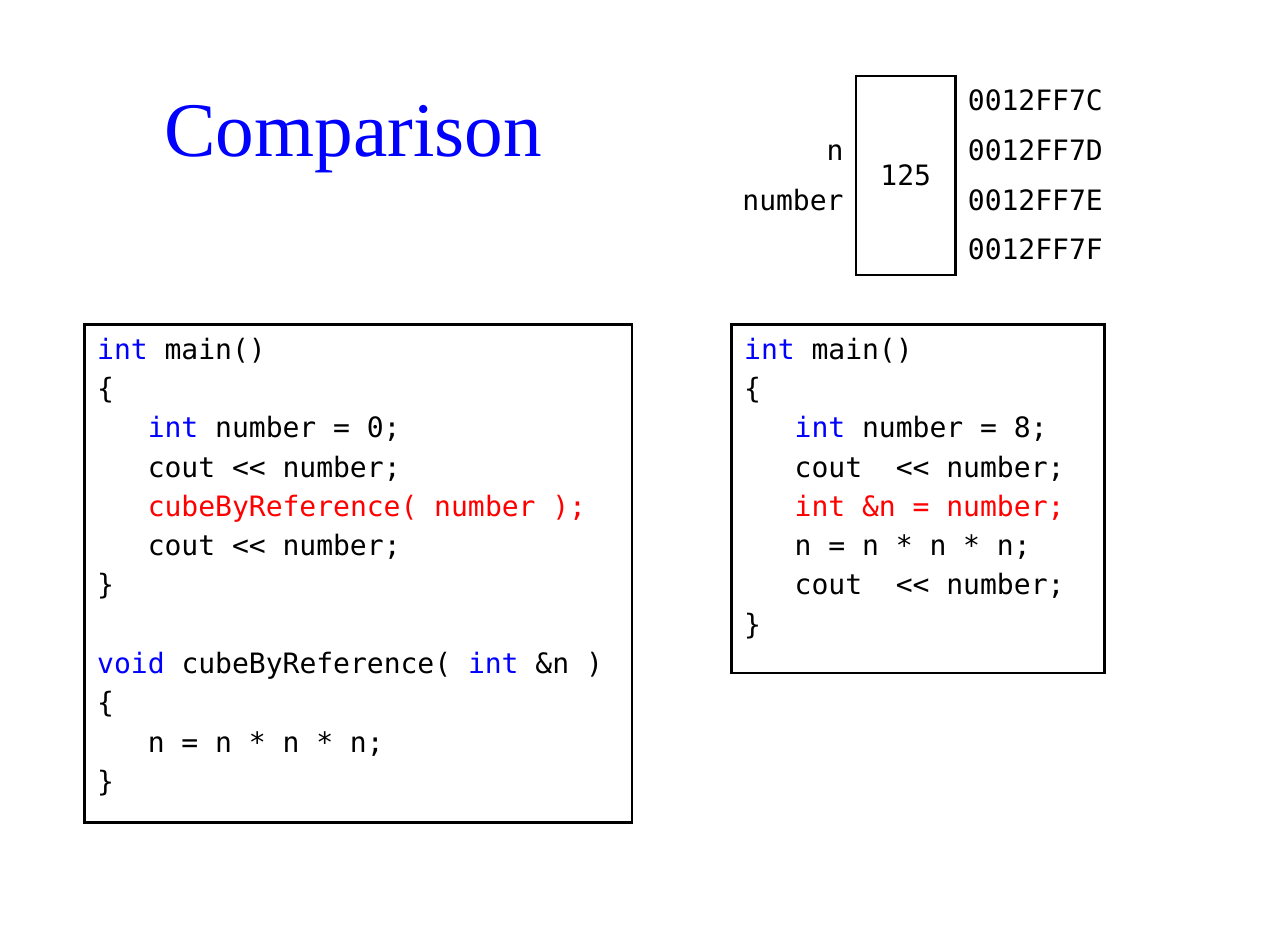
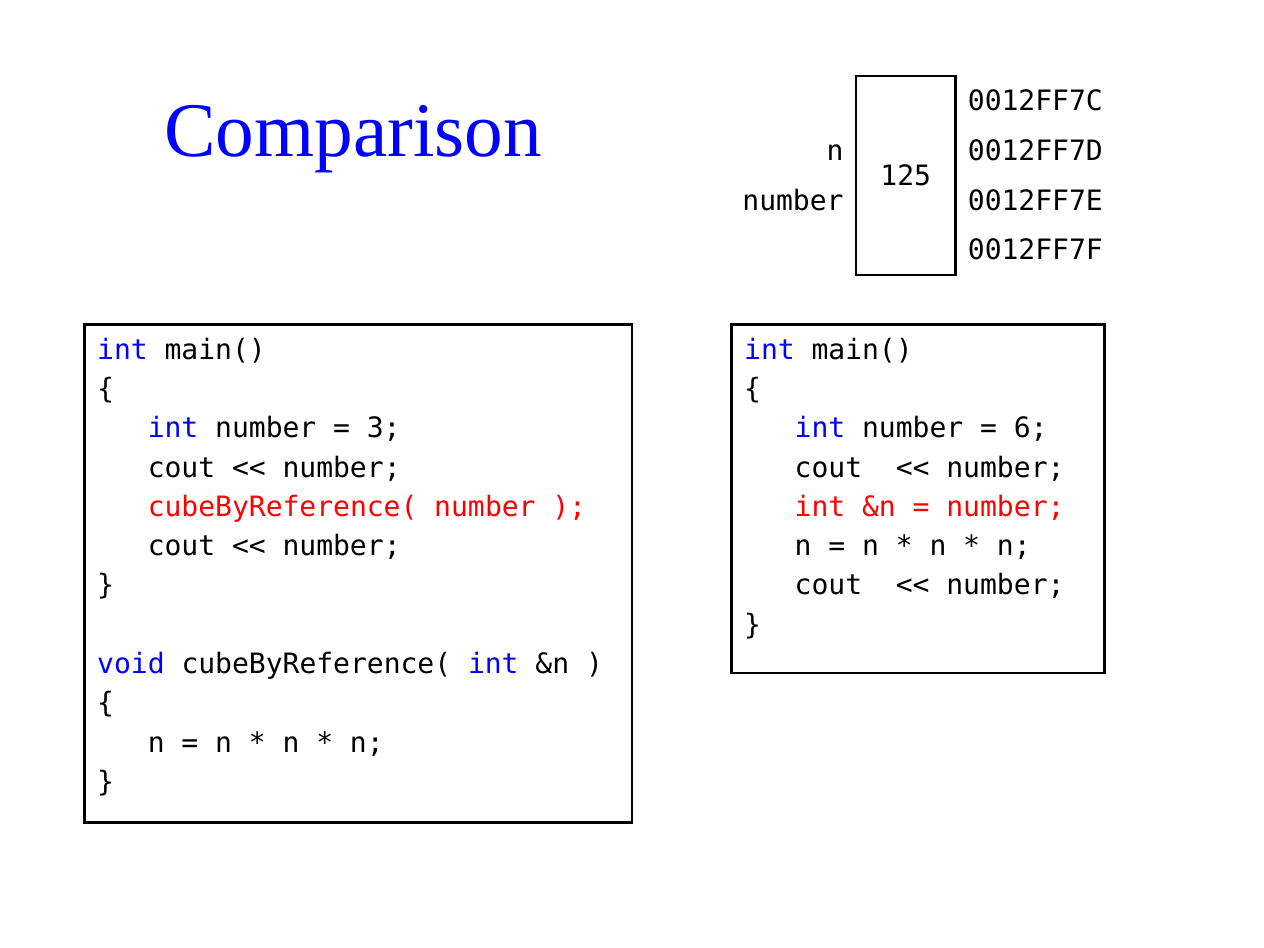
0: 0 -> 3 (384, 428)
8: 8 -> 6 (1031, 428)
